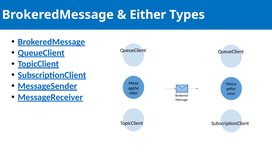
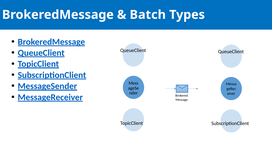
Either: Either -> Batch (148, 15)
